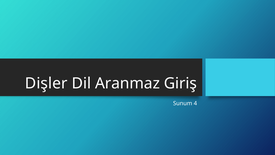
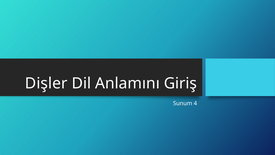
Aranmaz: Aranmaz -> Anlamını (127, 83)
